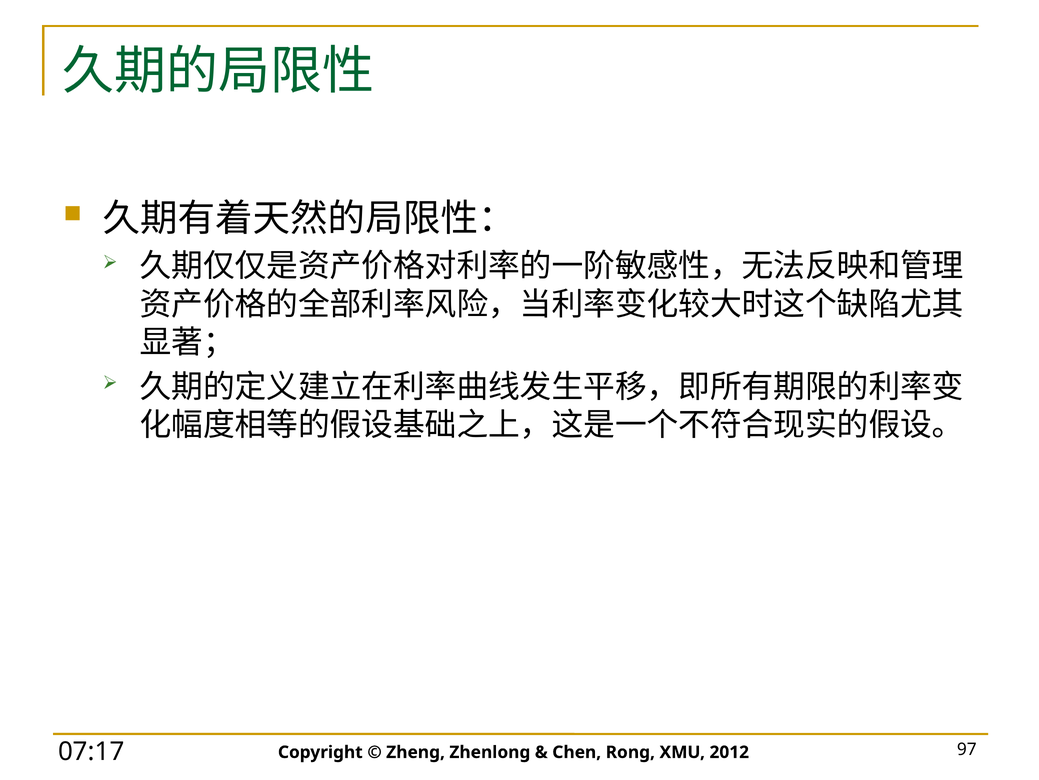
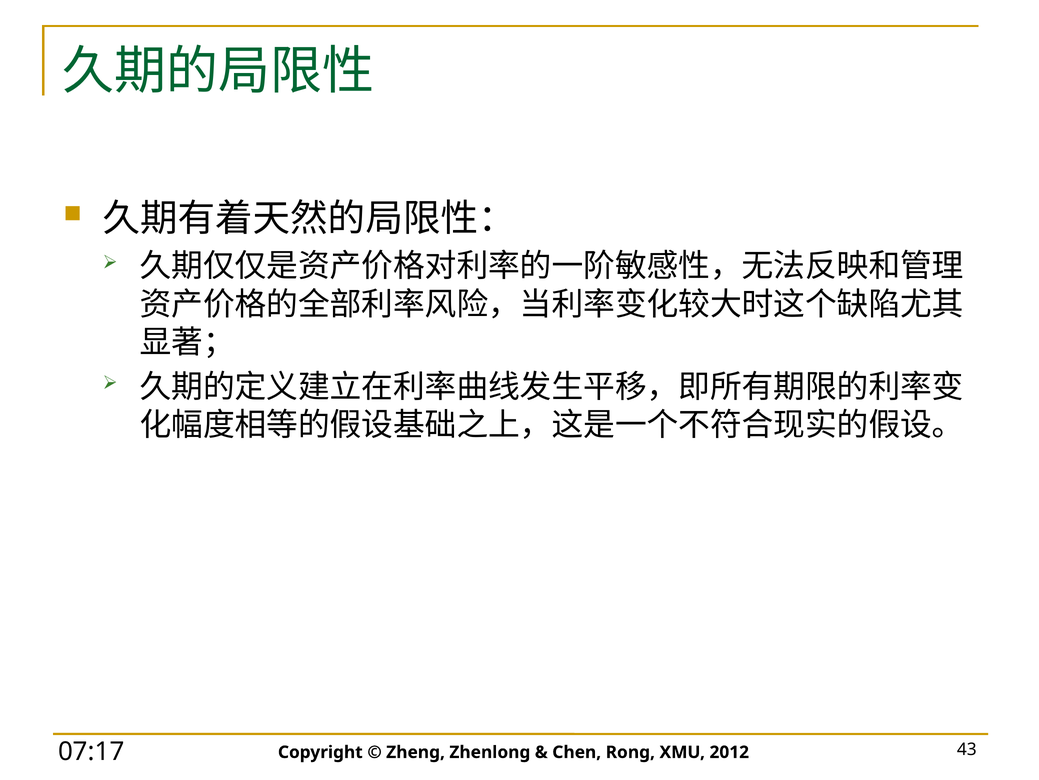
97: 97 -> 43 (967, 749)
